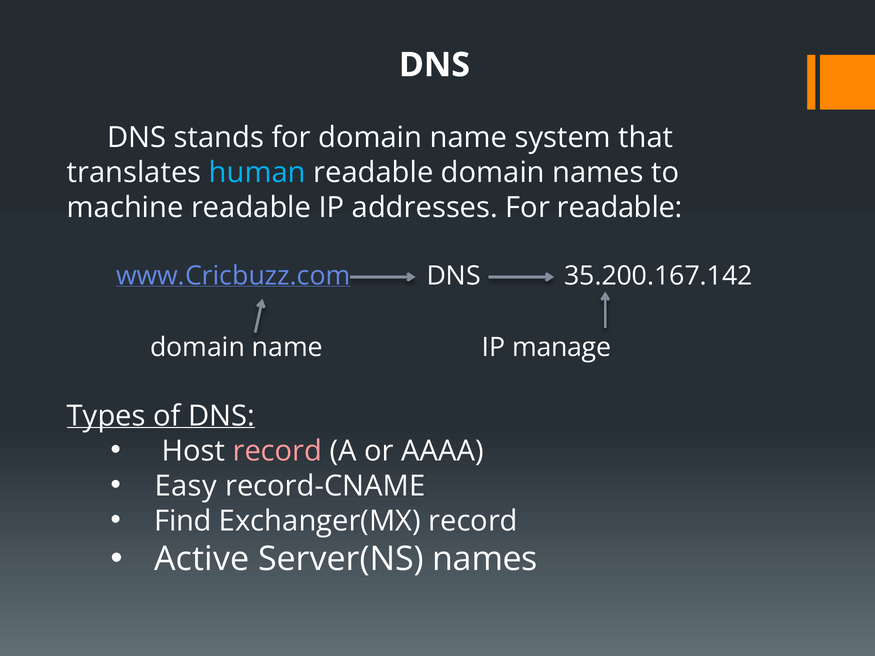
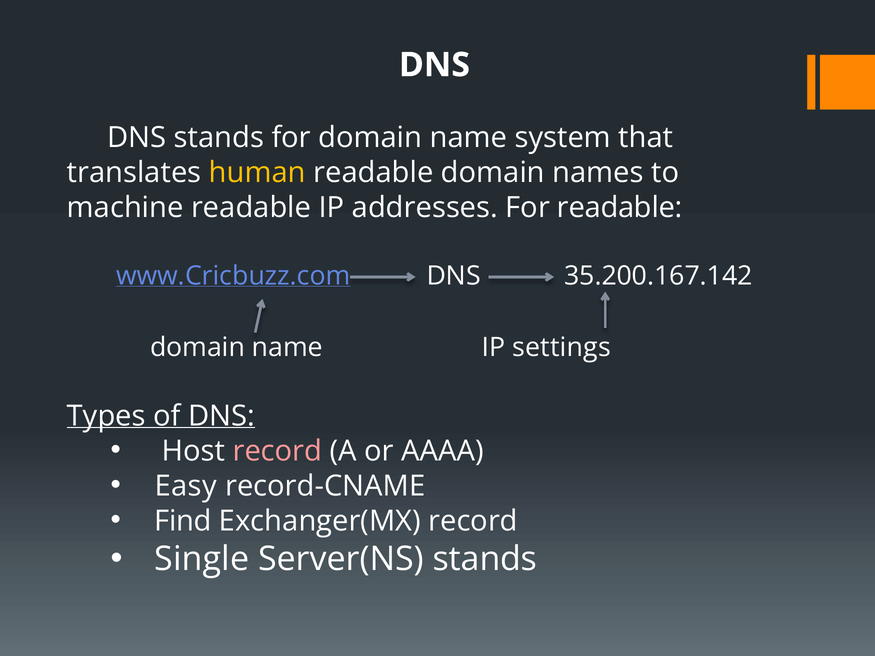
human colour: light blue -> yellow (257, 173)
manage: manage -> settings (561, 347)
Active: Active -> Single (202, 559)
Server(NS names: names -> stands (485, 559)
